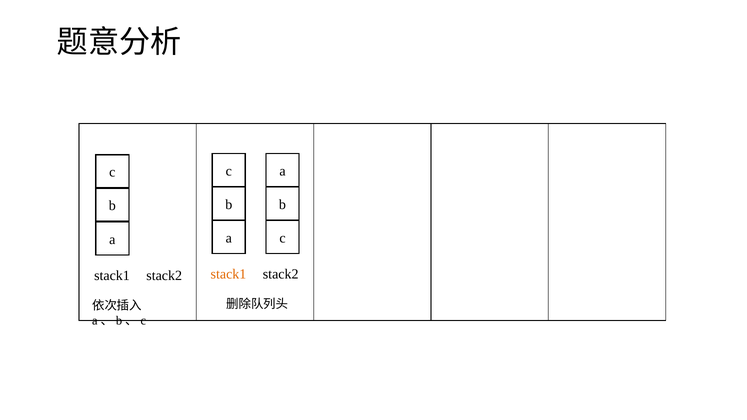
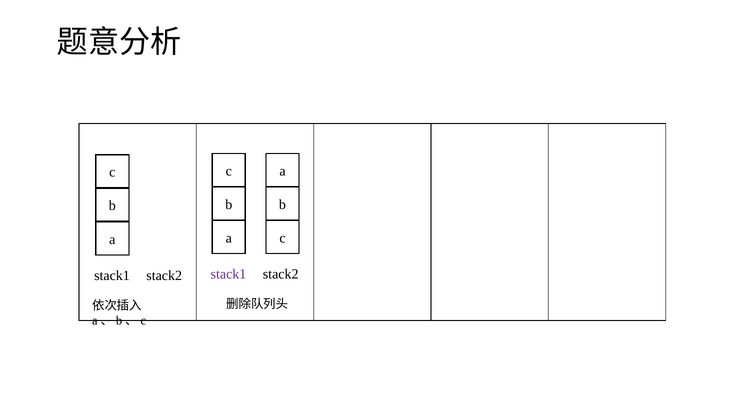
stack1 colour: orange -> purple (228, 274)
